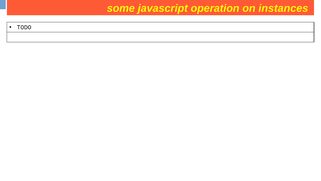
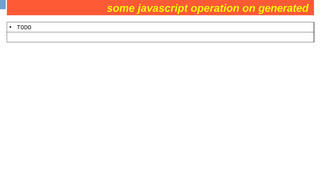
instances: instances -> generated (283, 8)
